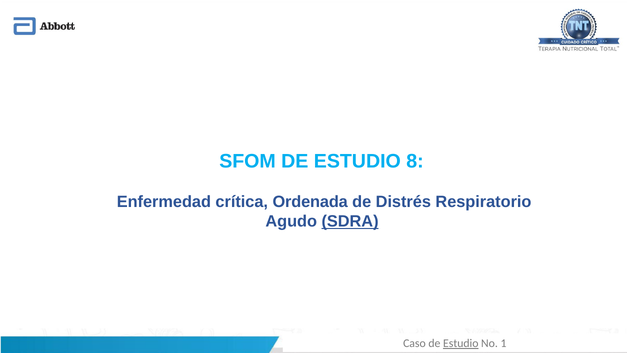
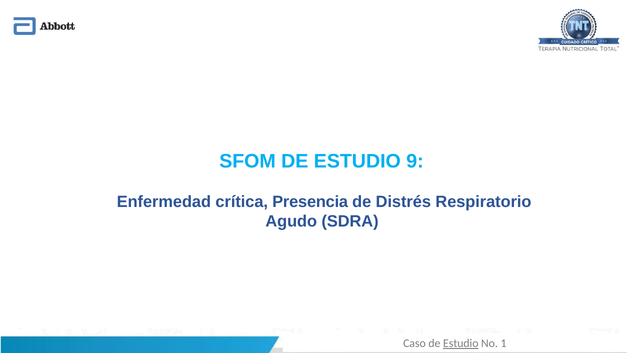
8: 8 -> 9 (415, 161)
Ordenada: Ordenada -> Presencia (310, 202)
SDRA underline: present -> none (350, 221)
